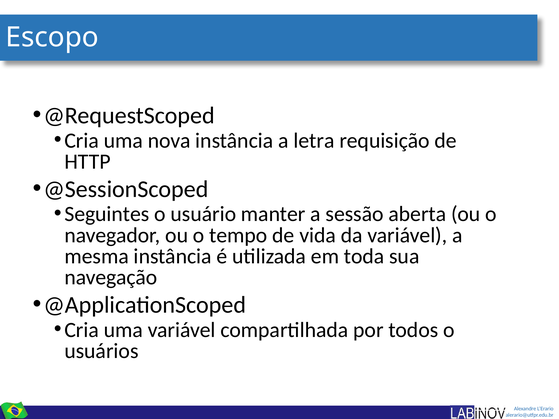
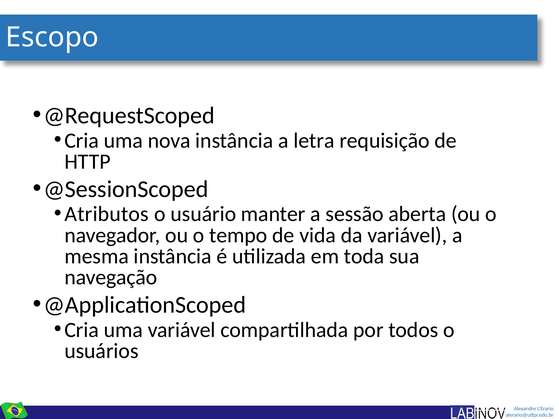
Seguintes: Seguintes -> Atributos (107, 214)
